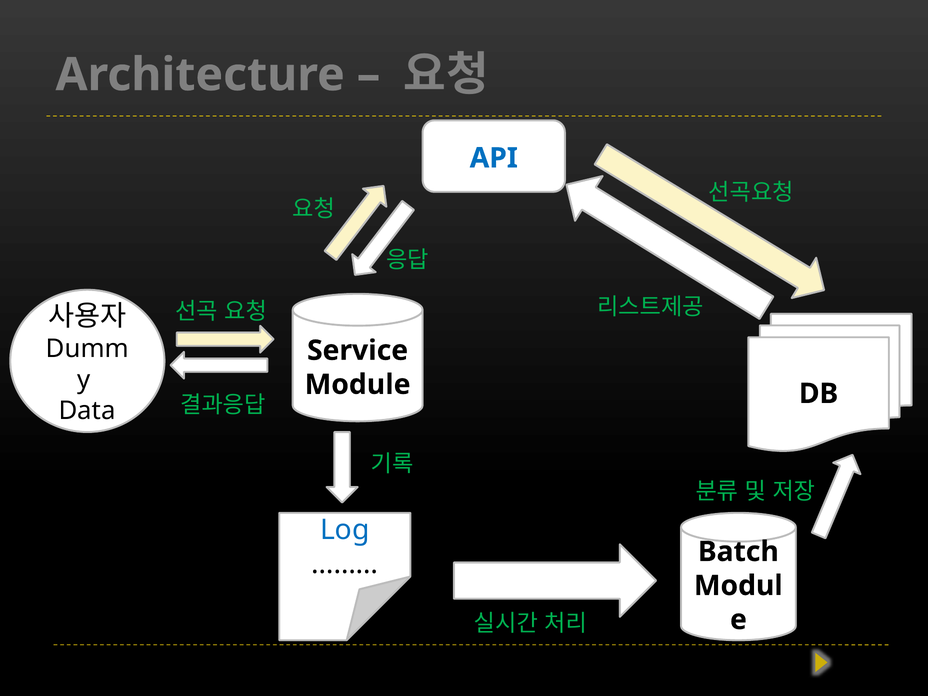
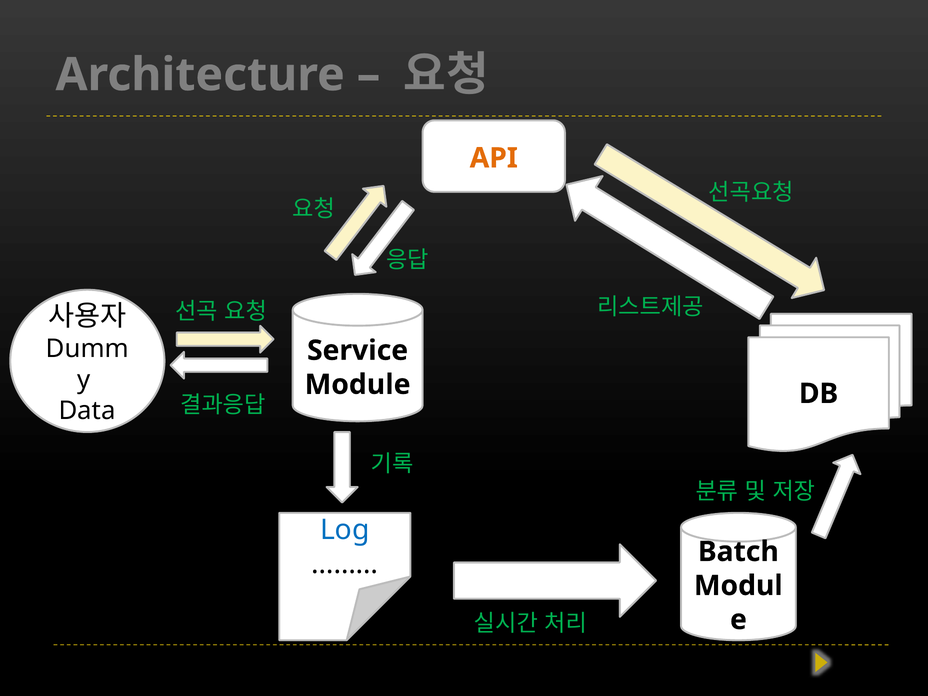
API colour: blue -> orange (494, 158)
